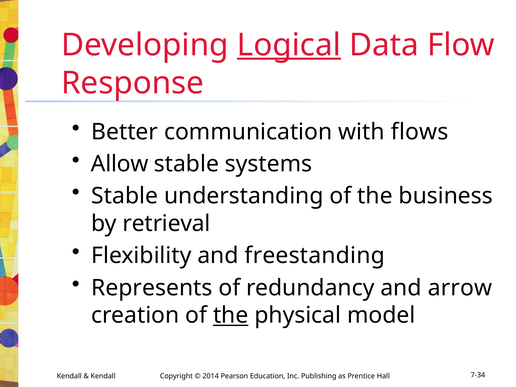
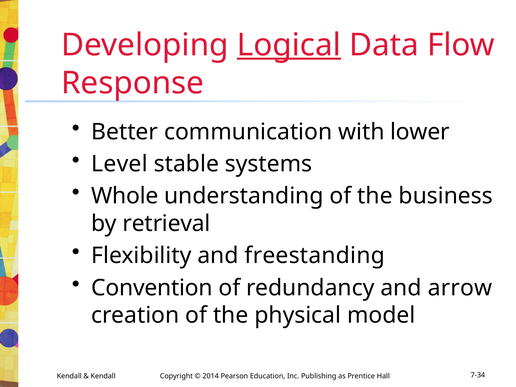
flows: flows -> lower (420, 132)
Allow: Allow -> Level (119, 164)
Stable: Stable -> Whole (125, 196)
Represents: Represents -> Convention (152, 288)
the underline: present -> none (231, 315)
